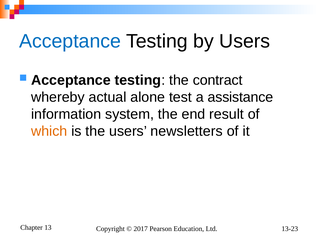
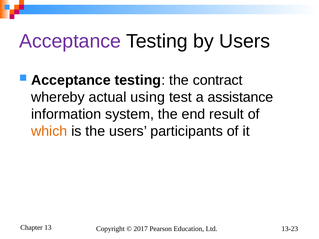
Acceptance colour: blue -> purple (70, 41)
alone: alone -> using (148, 97)
newsletters: newsletters -> participants (187, 131)
